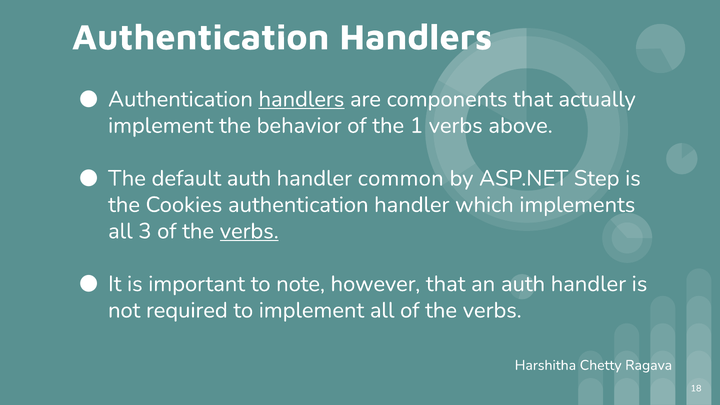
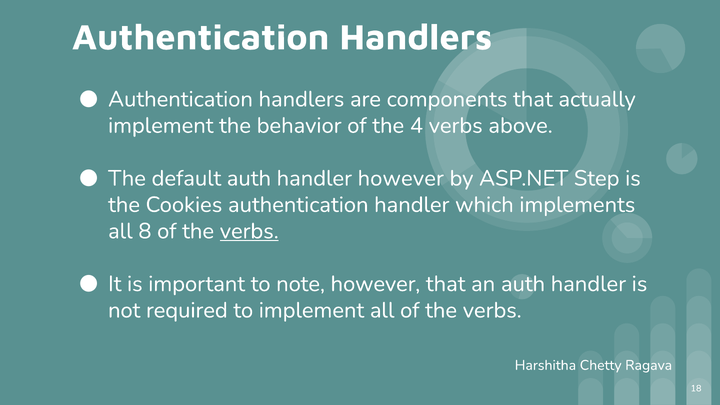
handlers underline: present -> none (301, 99)
1: 1 -> 4 (416, 126)
handler common: common -> however (401, 178)
3: 3 -> 8 (145, 231)
